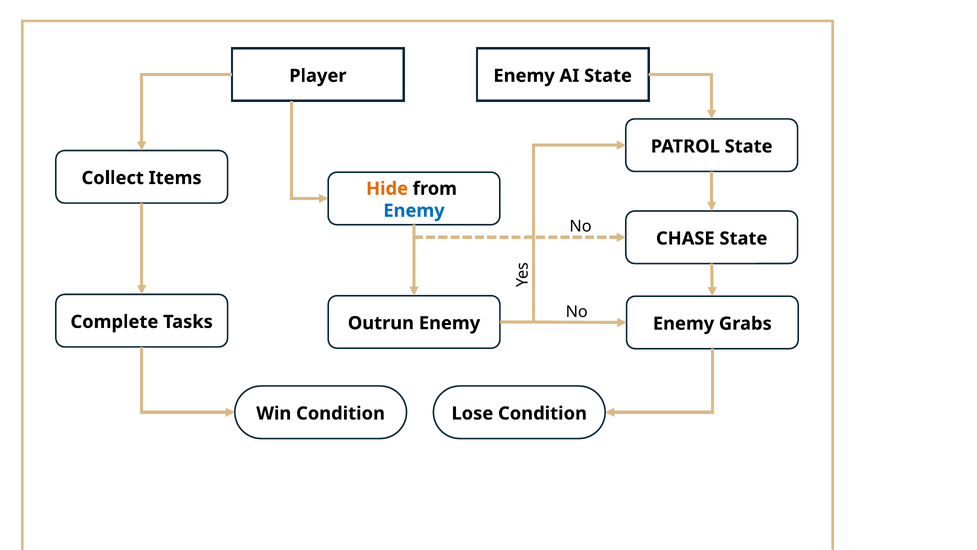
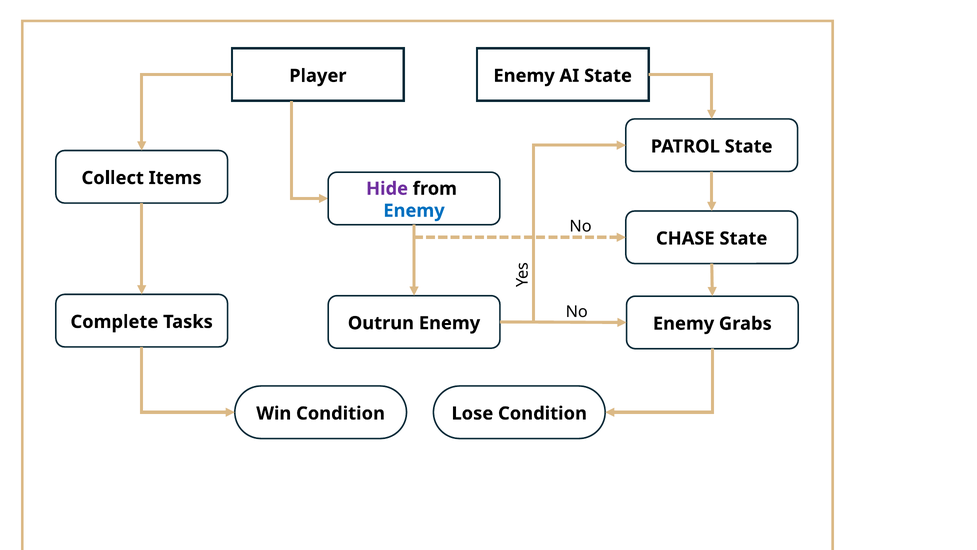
Hide colour: orange -> purple (387, 189)
